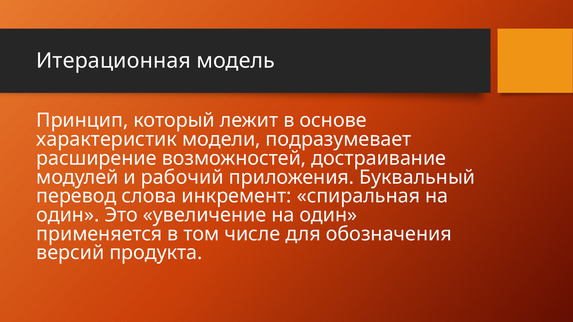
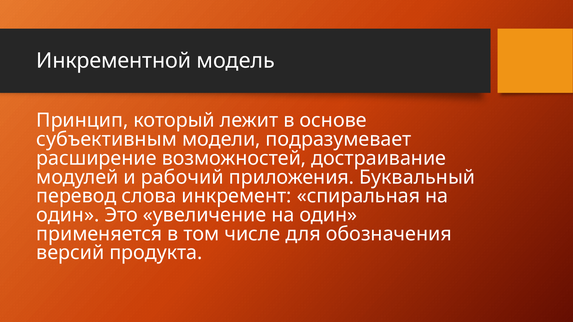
Итерационная: Итерационная -> Инкрементной (114, 61)
характеристик: характеристик -> субъективным (107, 140)
